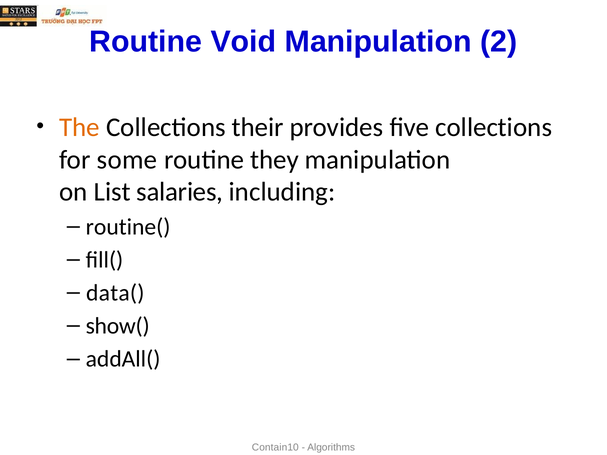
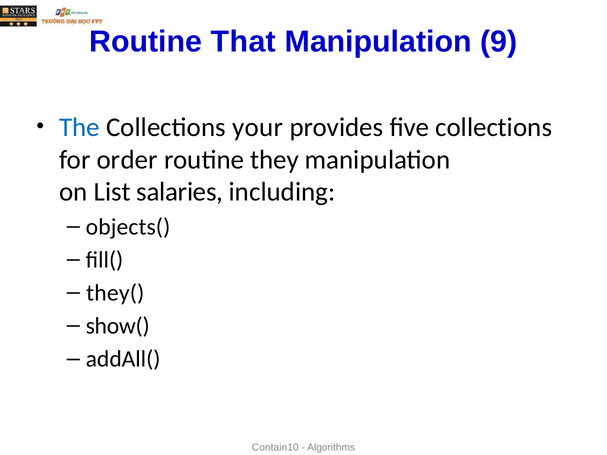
Void: Void -> That (243, 42)
2: 2 -> 9 (499, 42)
The colour: orange -> blue (80, 127)
their: their -> your (258, 127)
some: some -> order (127, 160)
routine(: routine( -> objects( (128, 227)
data(: data( -> they( (115, 293)
